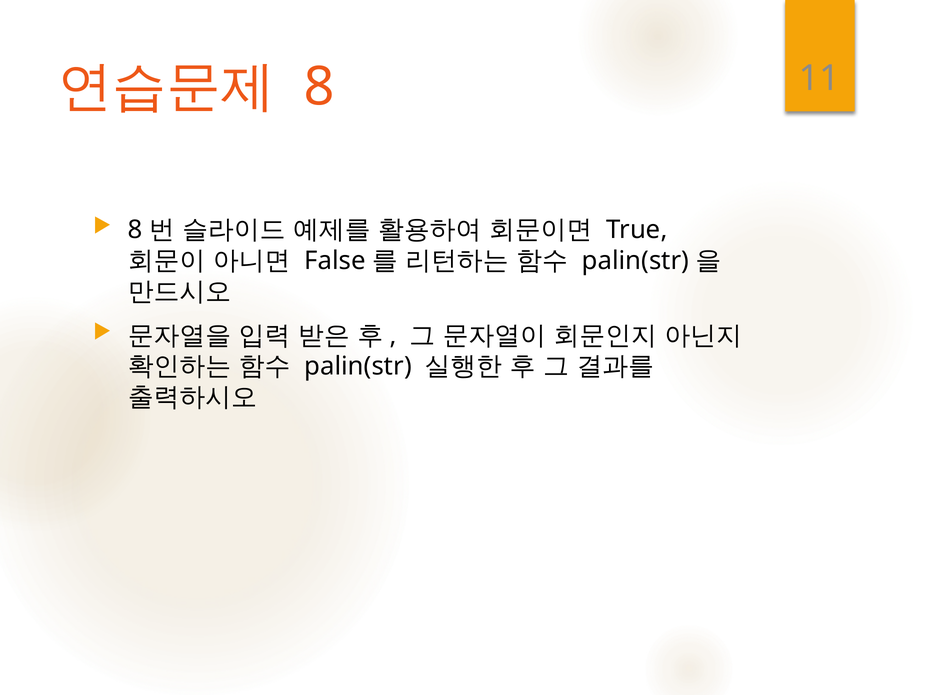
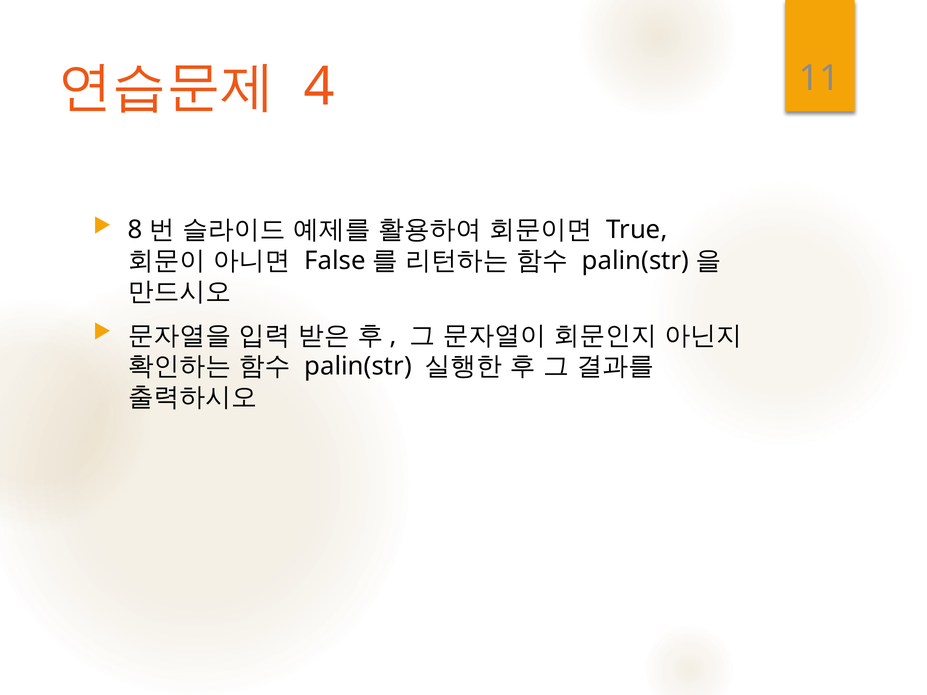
8: 8 -> 4 (319, 87)
